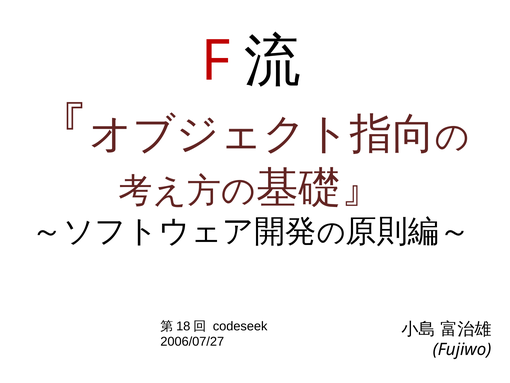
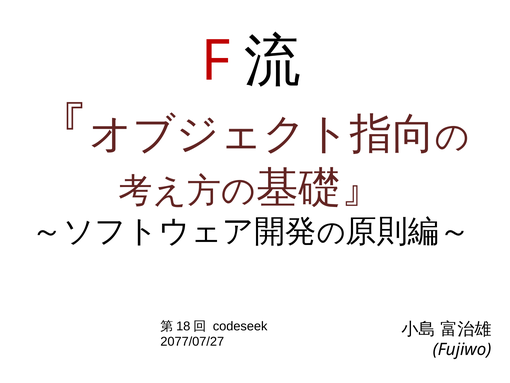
2006/07/27: 2006/07/27 -> 2077/07/27 (192, 341)
